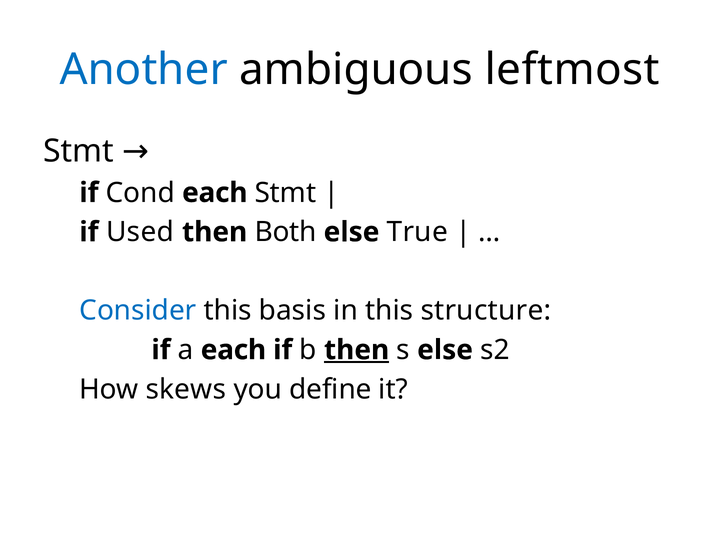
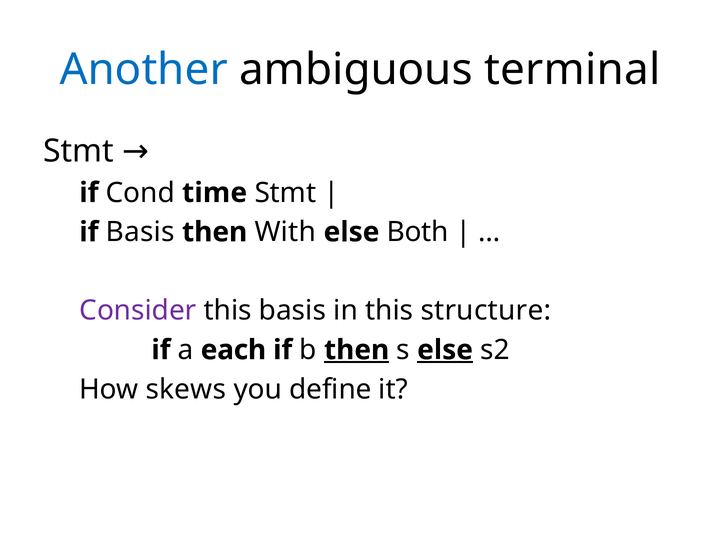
leftmost: leftmost -> terminal (572, 70)
Cond each: each -> time (215, 193)
if Used: Used -> Basis (140, 232)
Both: Both -> With (285, 232)
True: True -> Both (418, 232)
Consider colour: blue -> purple (138, 311)
else underline: none -> present (445, 350)
